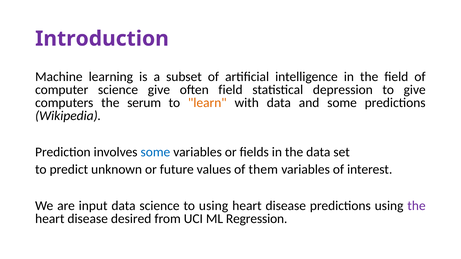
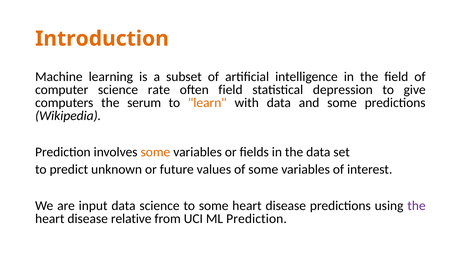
Introduction colour: purple -> orange (102, 39)
science give: give -> rate (159, 90)
some colour: blue -> orange (155, 152)
of them: them -> some (263, 170)
to using: using -> some (214, 206)
desired: desired -> relative (131, 219)
ML Regression: Regression -> Prediction (257, 219)
